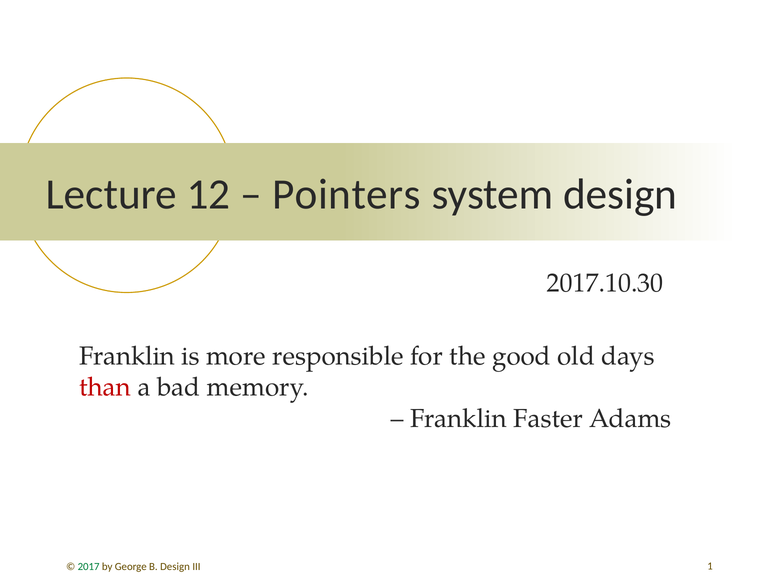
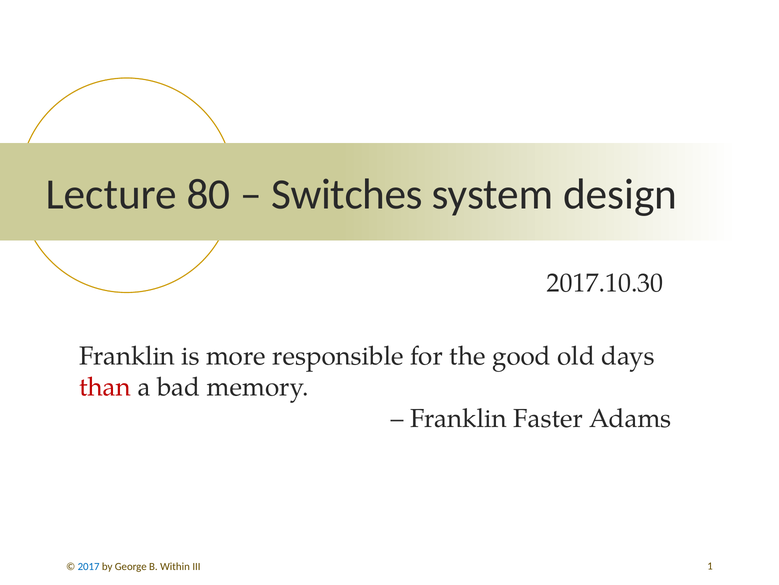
12: 12 -> 80 (208, 194)
Pointers: Pointers -> Switches (347, 194)
2017 colour: green -> blue (89, 566)
B Design: Design -> Within (175, 566)
